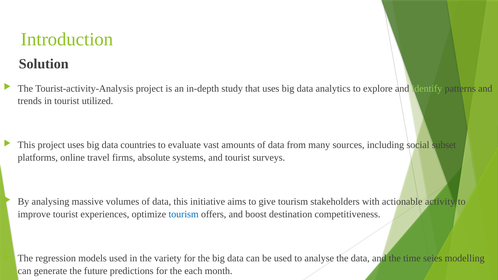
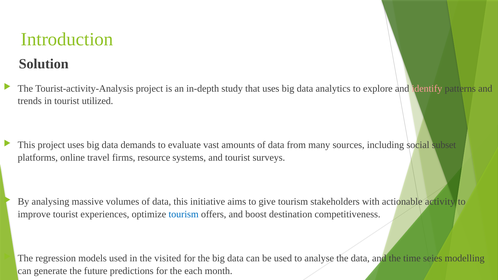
identify colour: light green -> pink (427, 88)
countries: countries -> demands (138, 145)
absolute: absolute -> resource (154, 158)
variety: variety -> visited (168, 258)
